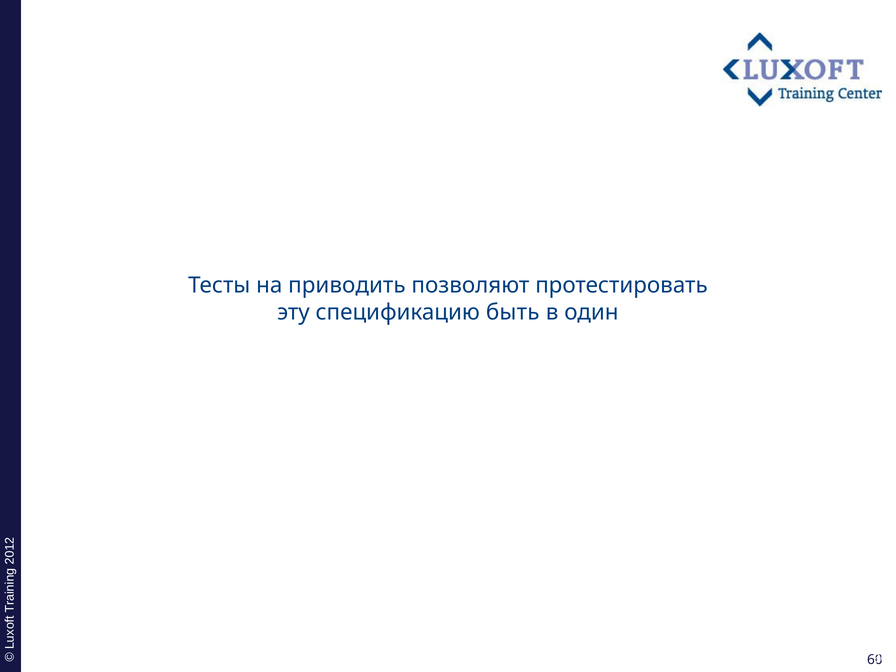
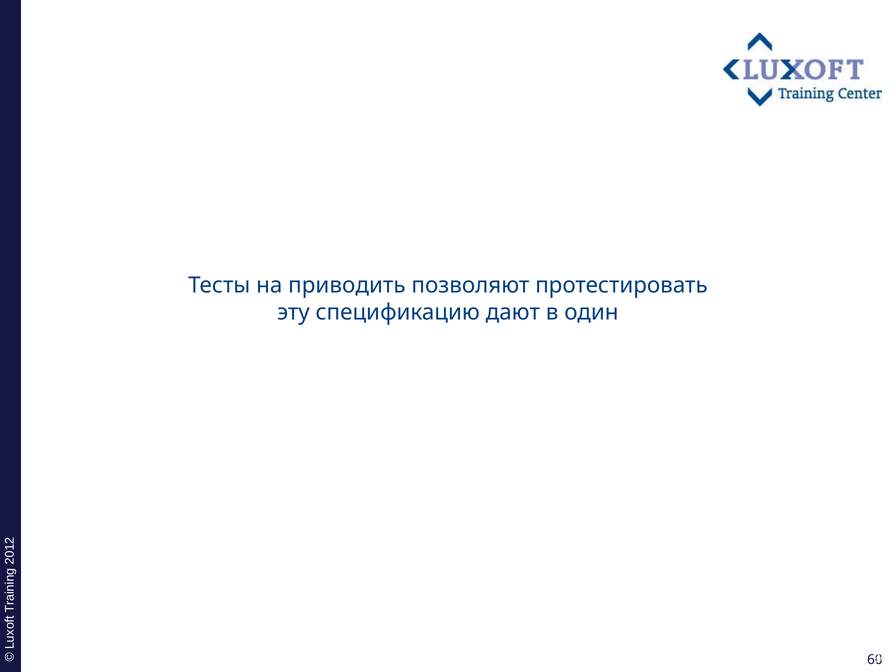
быть: быть -> дают (513, 312)
